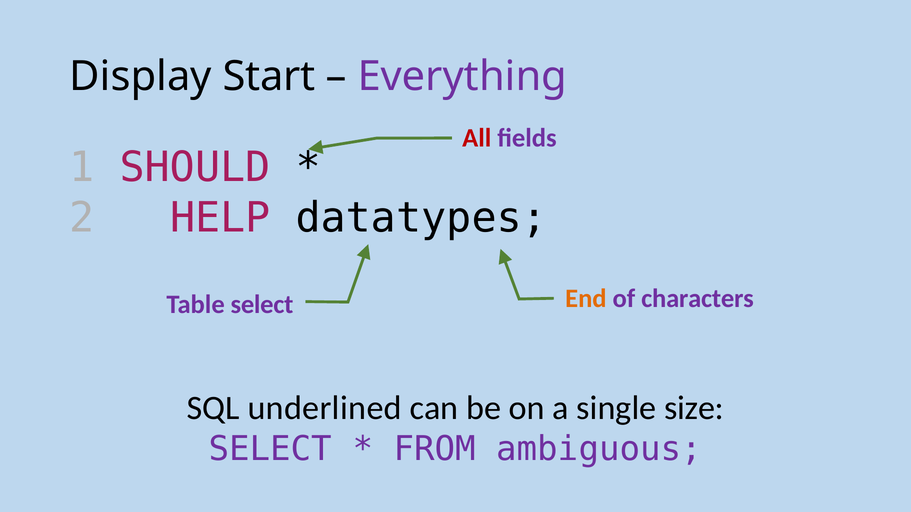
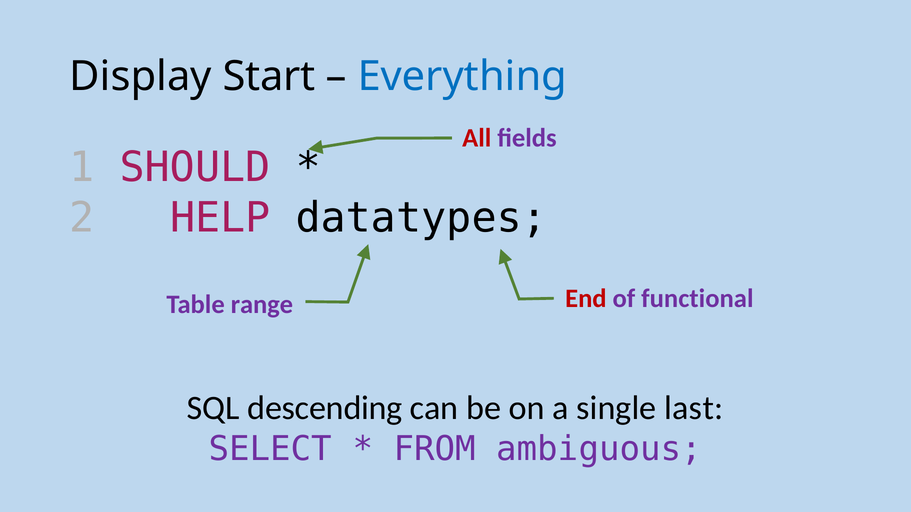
Everything colour: purple -> blue (462, 77)
End colour: orange -> red (586, 299)
characters: characters -> functional (697, 299)
Table select: select -> range (262, 305)
underlined: underlined -> descending (325, 408)
size: size -> last (694, 408)
